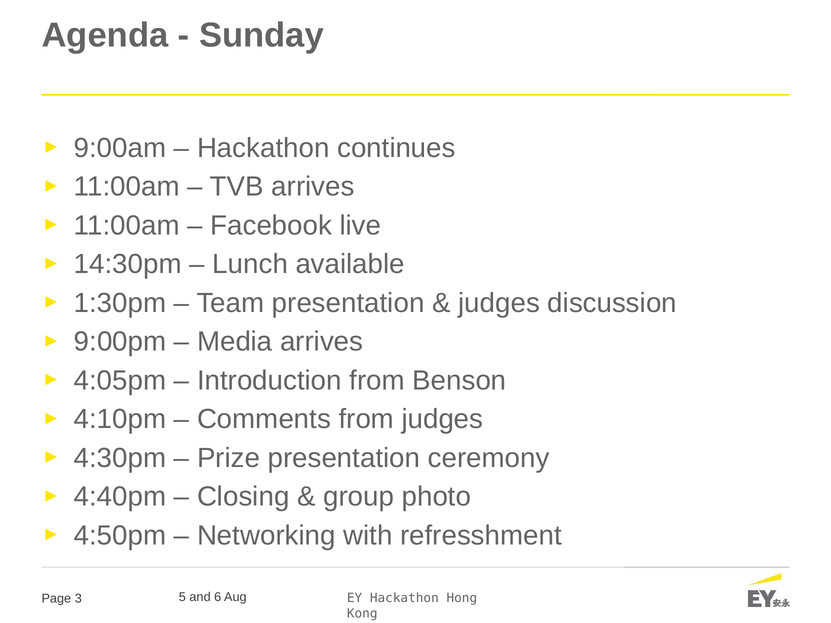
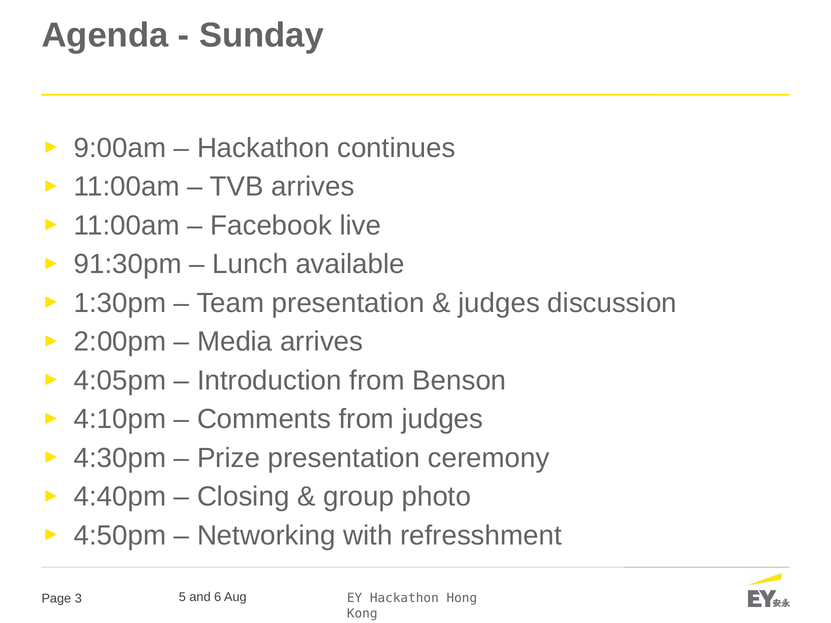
14:30pm: 14:30pm -> 91:30pm (128, 264)
9:00pm: 9:00pm -> 2:00pm (120, 342)
